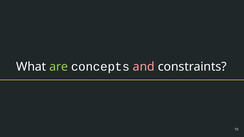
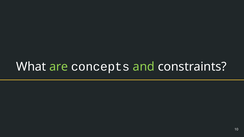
and colour: pink -> light green (144, 67)
